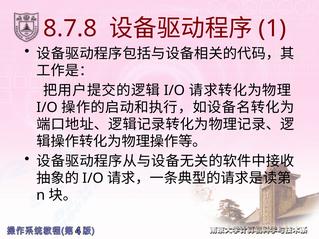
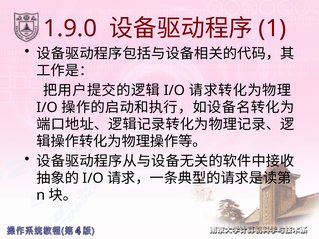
8.7.8: 8.7.8 -> 1.9.0 (70, 29)
